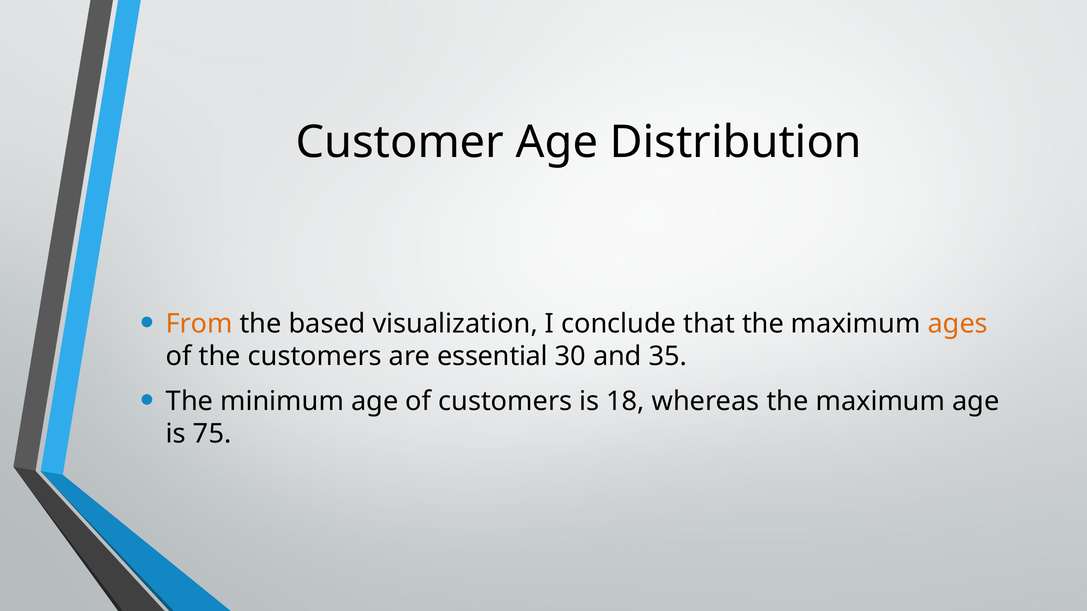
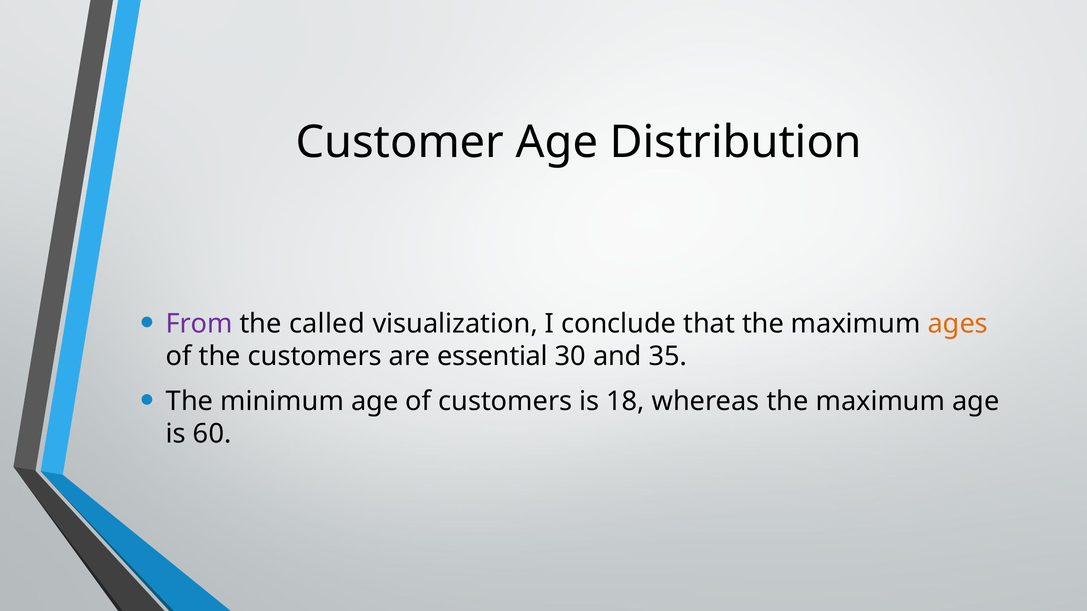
From colour: orange -> purple (199, 324)
based: based -> called (327, 324)
75: 75 -> 60 (212, 434)
